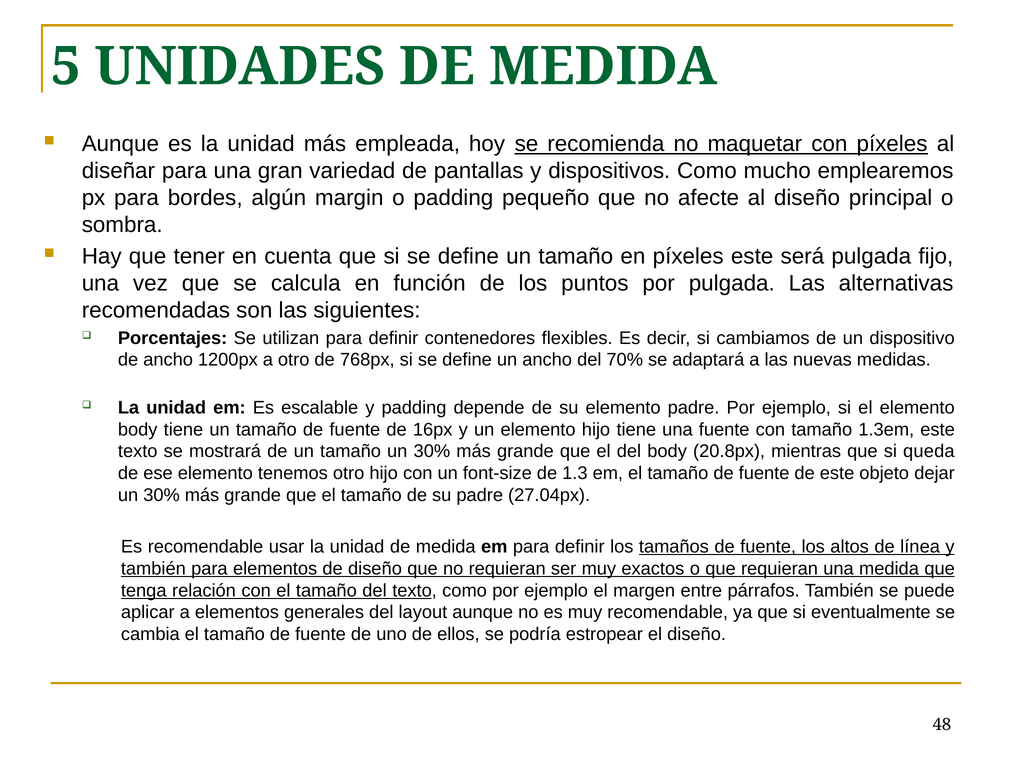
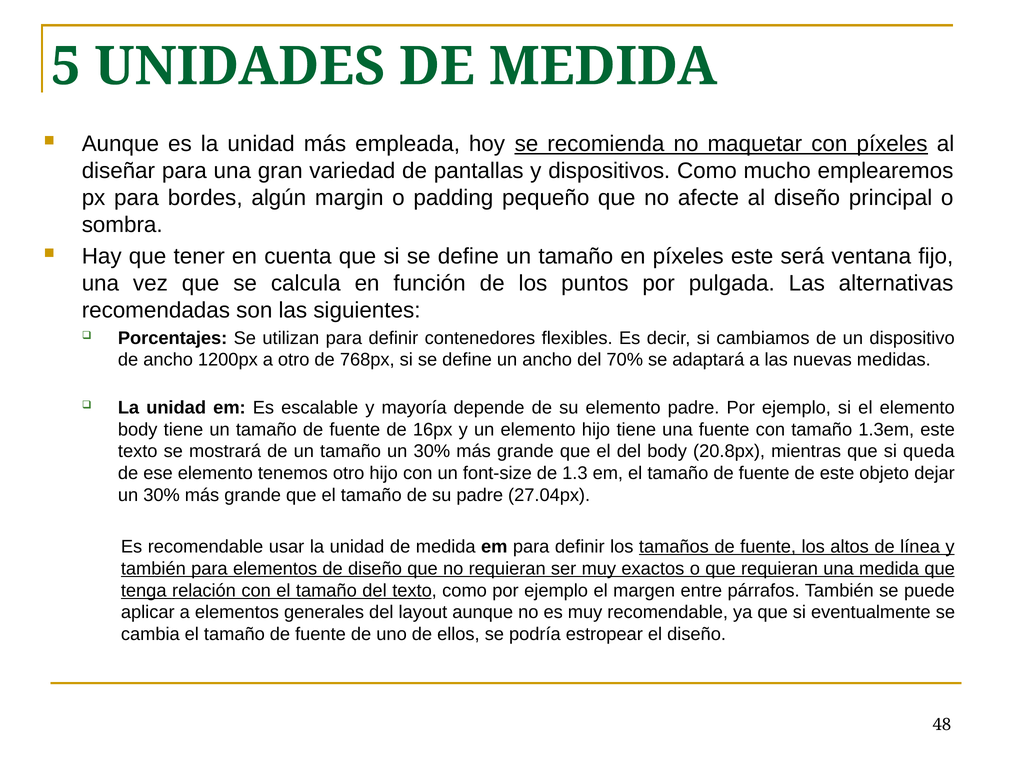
será pulgada: pulgada -> ventana (871, 256)
y padding: padding -> mayoría (414, 408)
